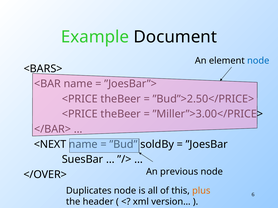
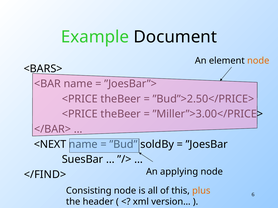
node colour: blue -> orange (258, 61)
previous: previous -> applying (179, 172)
</OVER>: </OVER> -> </FIND> (45, 175)
Duplicates: Duplicates -> Consisting (89, 191)
